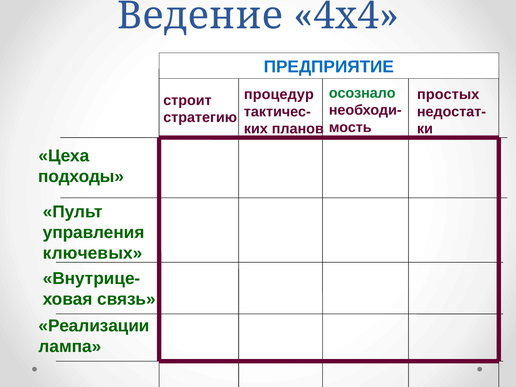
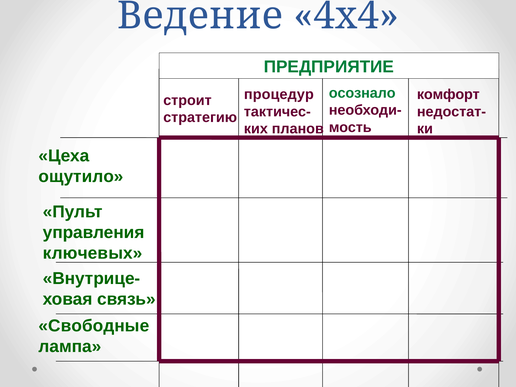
ПРЕДПРИЯТИЕ colour: blue -> green (329, 67)
простых: простых -> комфорт (448, 94)
подходы: подходы -> ощутило (81, 177)
Реализации: Реализации -> Свободные (94, 326)
